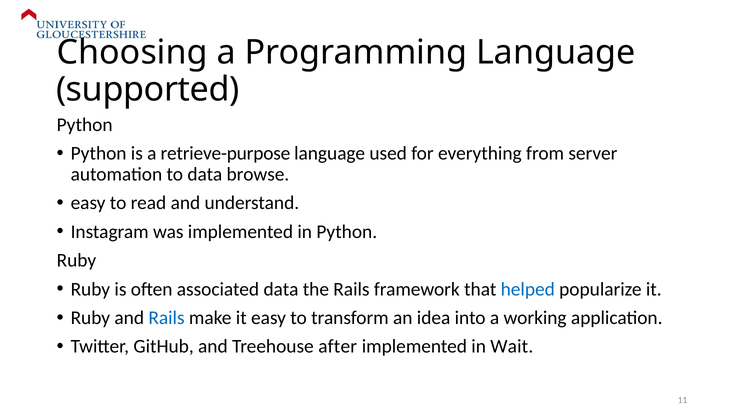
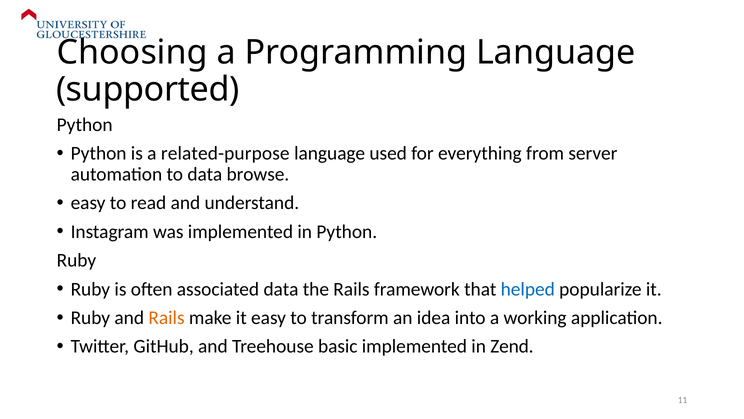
retrieve-purpose: retrieve-purpose -> related-purpose (225, 153)
Rails colour: blue -> orange (166, 317)
after: after -> basic (338, 346)
Wait: Wait -> Zend (512, 346)
